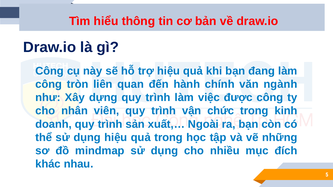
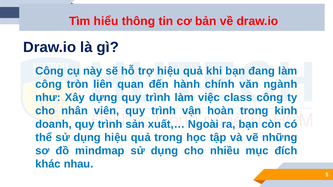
được: được -> class (238, 98)
chức: chức -> hoàn (221, 111)
